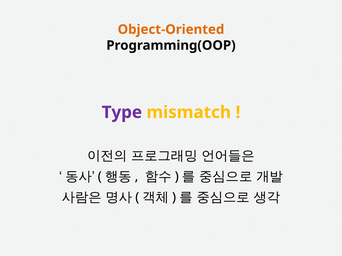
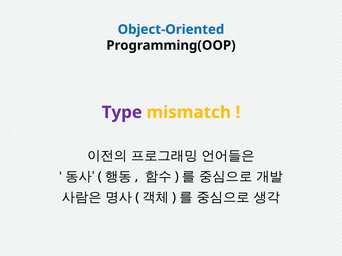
Object-Oriented colour: orange -> blue (171, 30)
